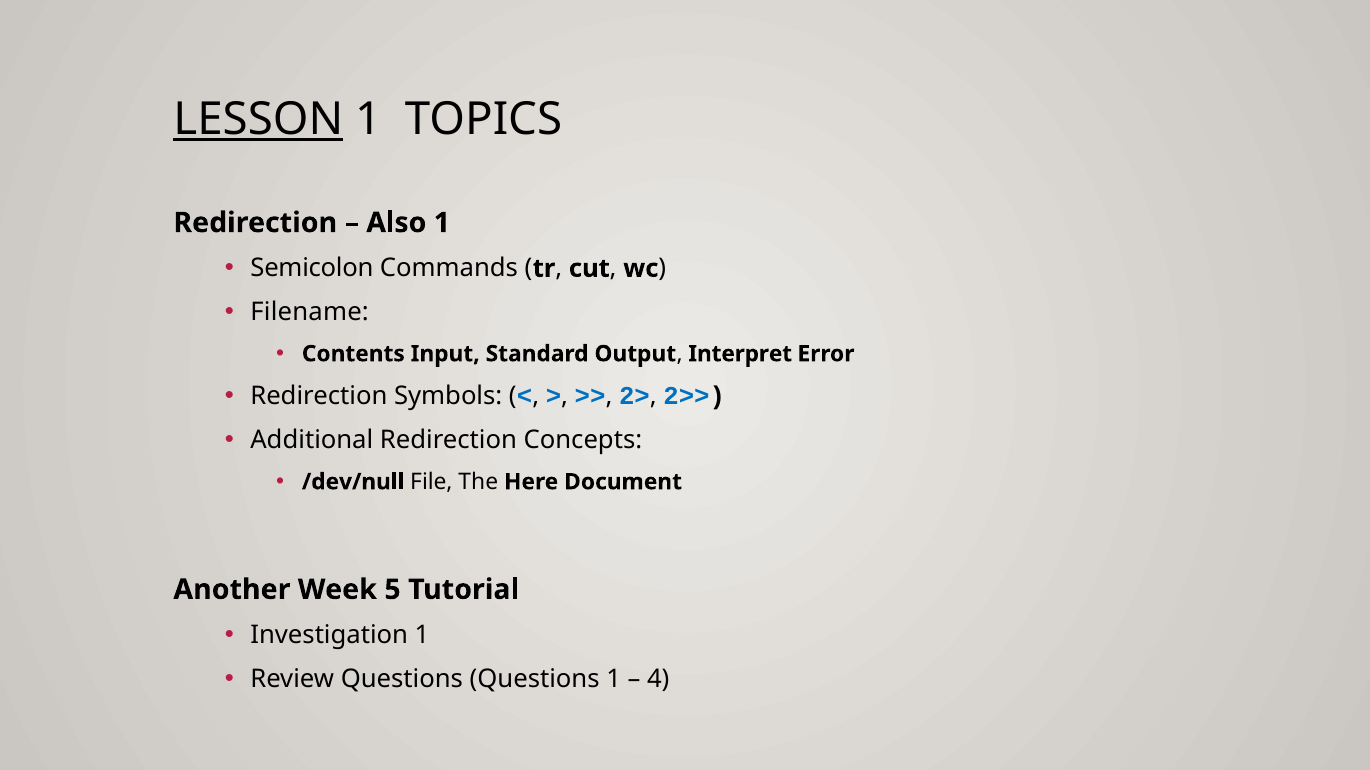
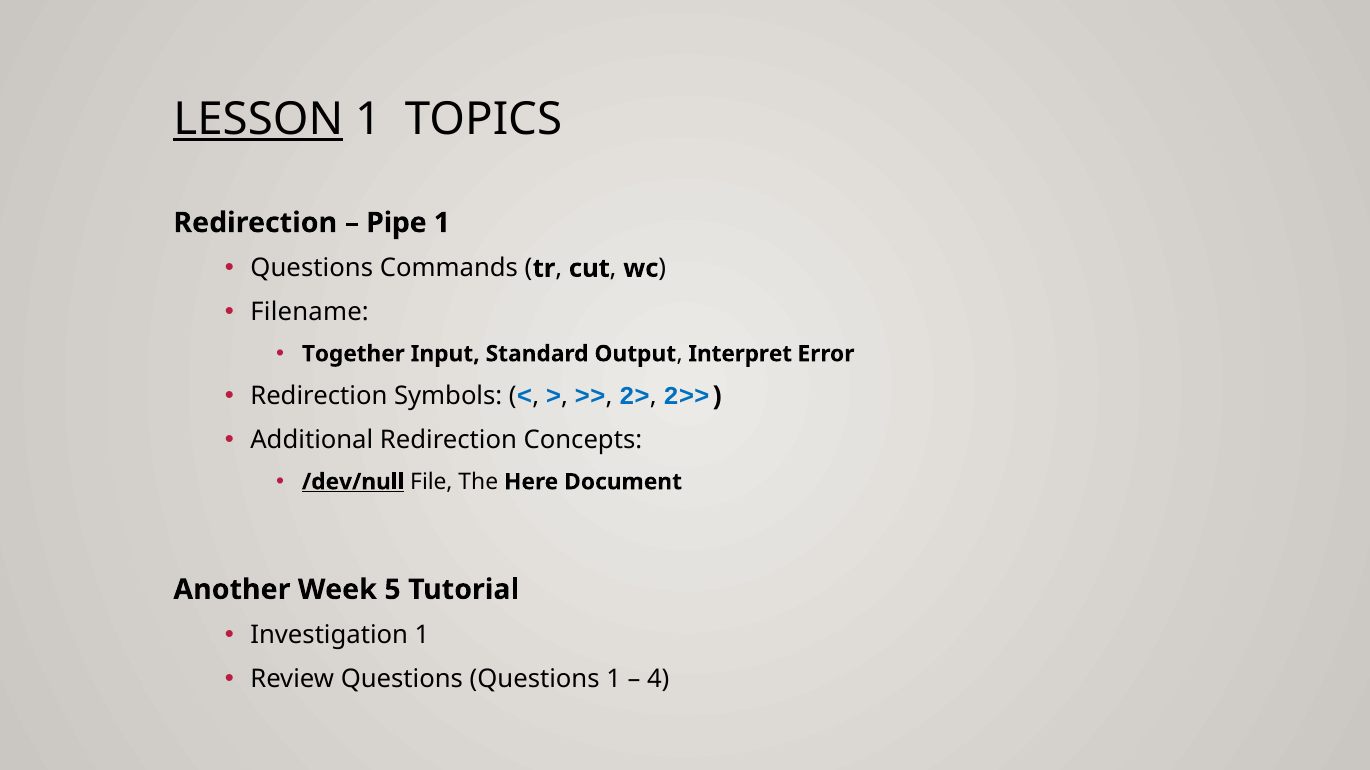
Also: Also -> Pipe (396, 223)
Semicolon: Semicolon -> Questions (312, 269)
Contents: Contents -> Together (353, 354)
/dev/null underline: none -> present (353, 482)
